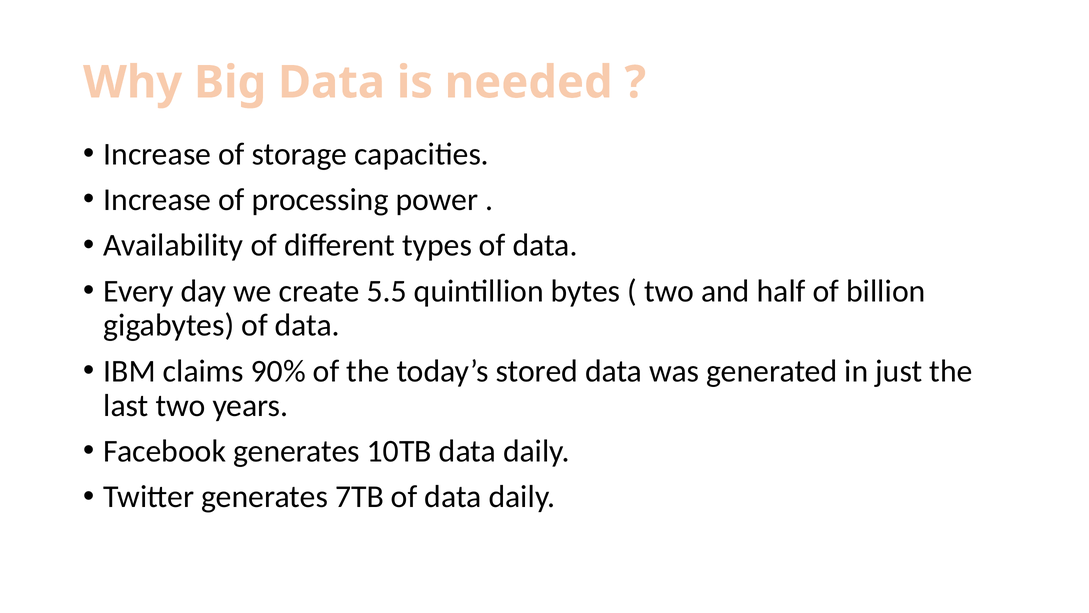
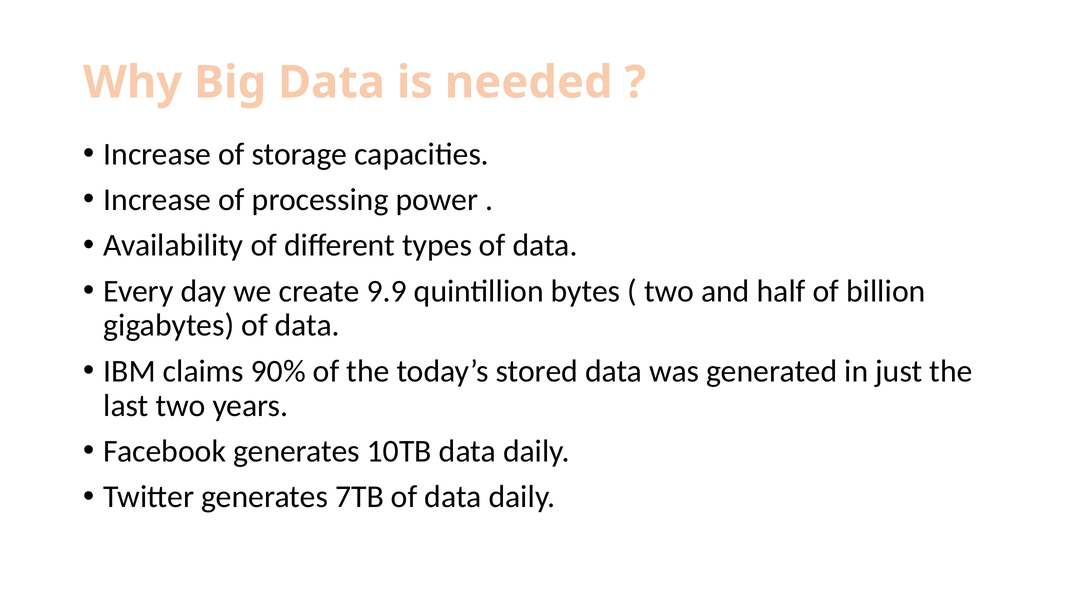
5.5: 5.5 -> 9.9 (387, 291)
